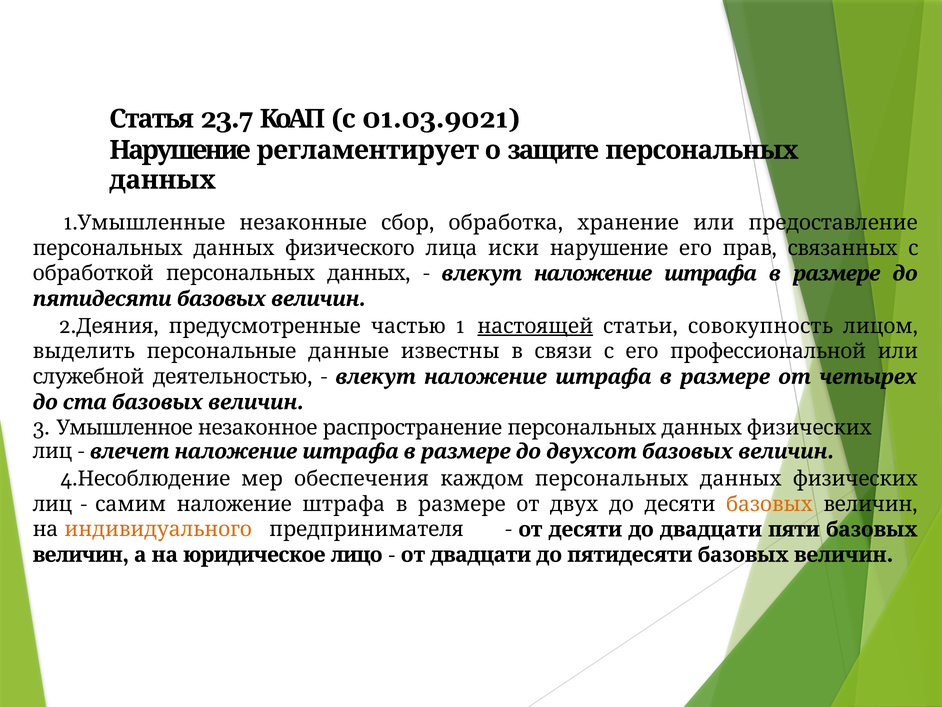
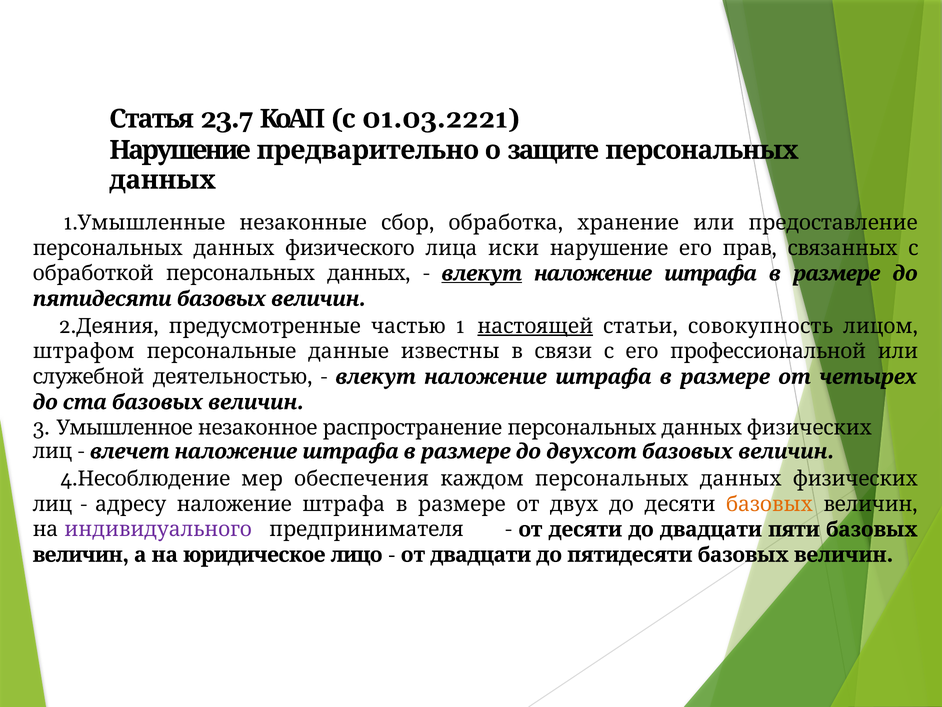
01.03.9021: 01.03.9021 -> 01.03.2221 (441, 119)
регламентирует: регламентирует -> предварительно (368, 150)
влекут underline: none -> present (482, 273)
выделить: выделить -> штрафом (84, 351)
самим: самим -> адресу (131, 504)
индивидуального colour: orange -> purple (158, 529)
